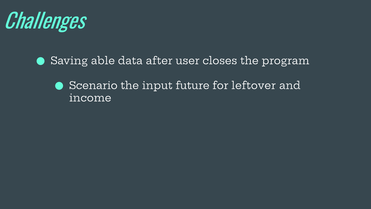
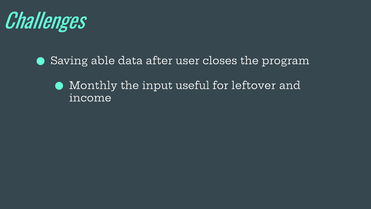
Scenario: Scenario -> Monthly (93, 85)
future: future -> useful (192, 85)
